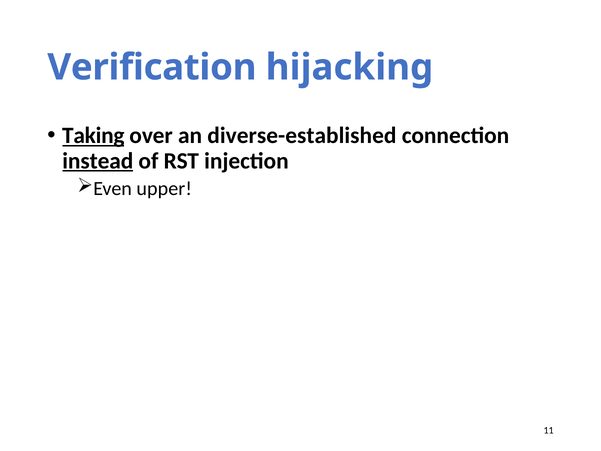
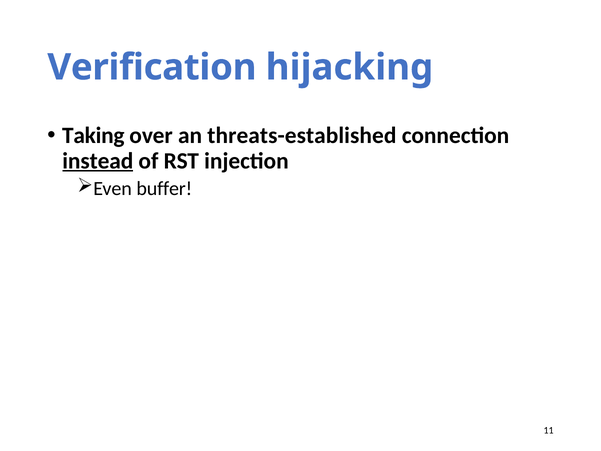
Taking underline: present -> none (93, 135)
diverse-established: diverse-established -> threats-established (302, 135)
upper: upper -> buffer (164, 188)
